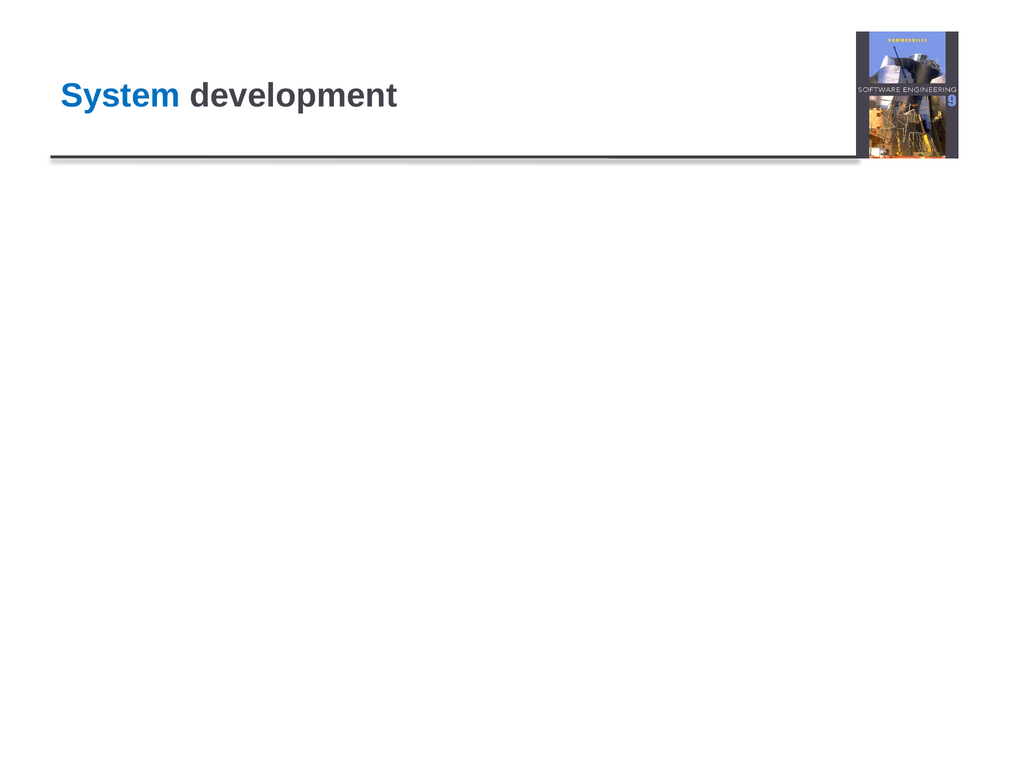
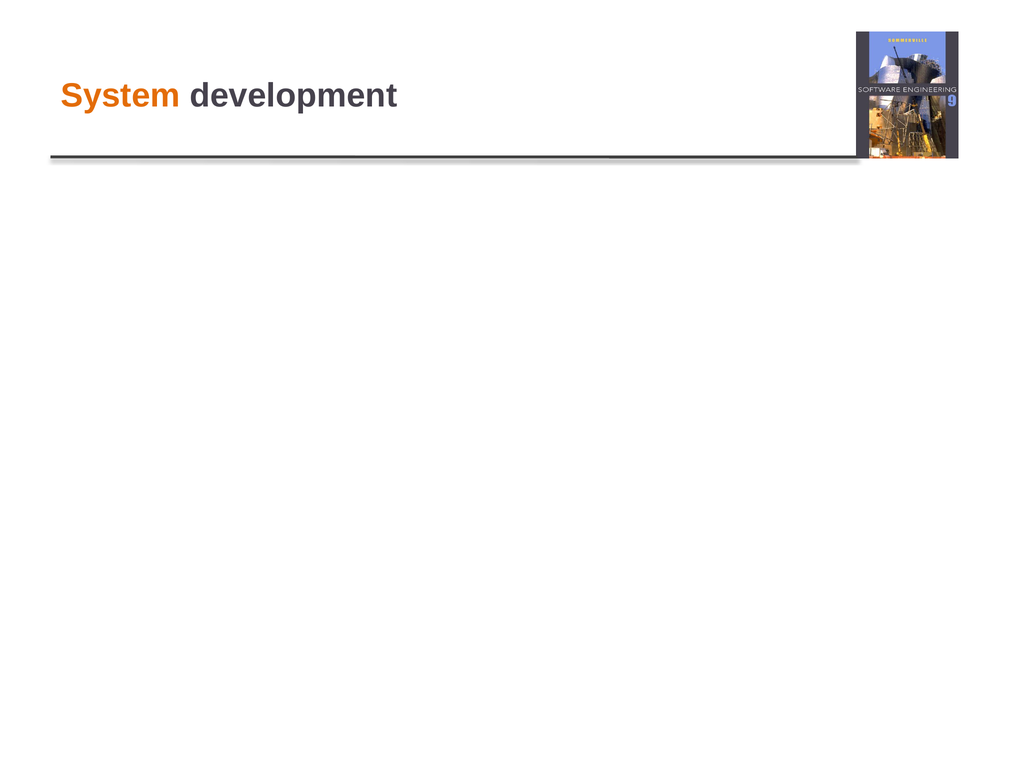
System colour: blue -> orange (120, 96)
